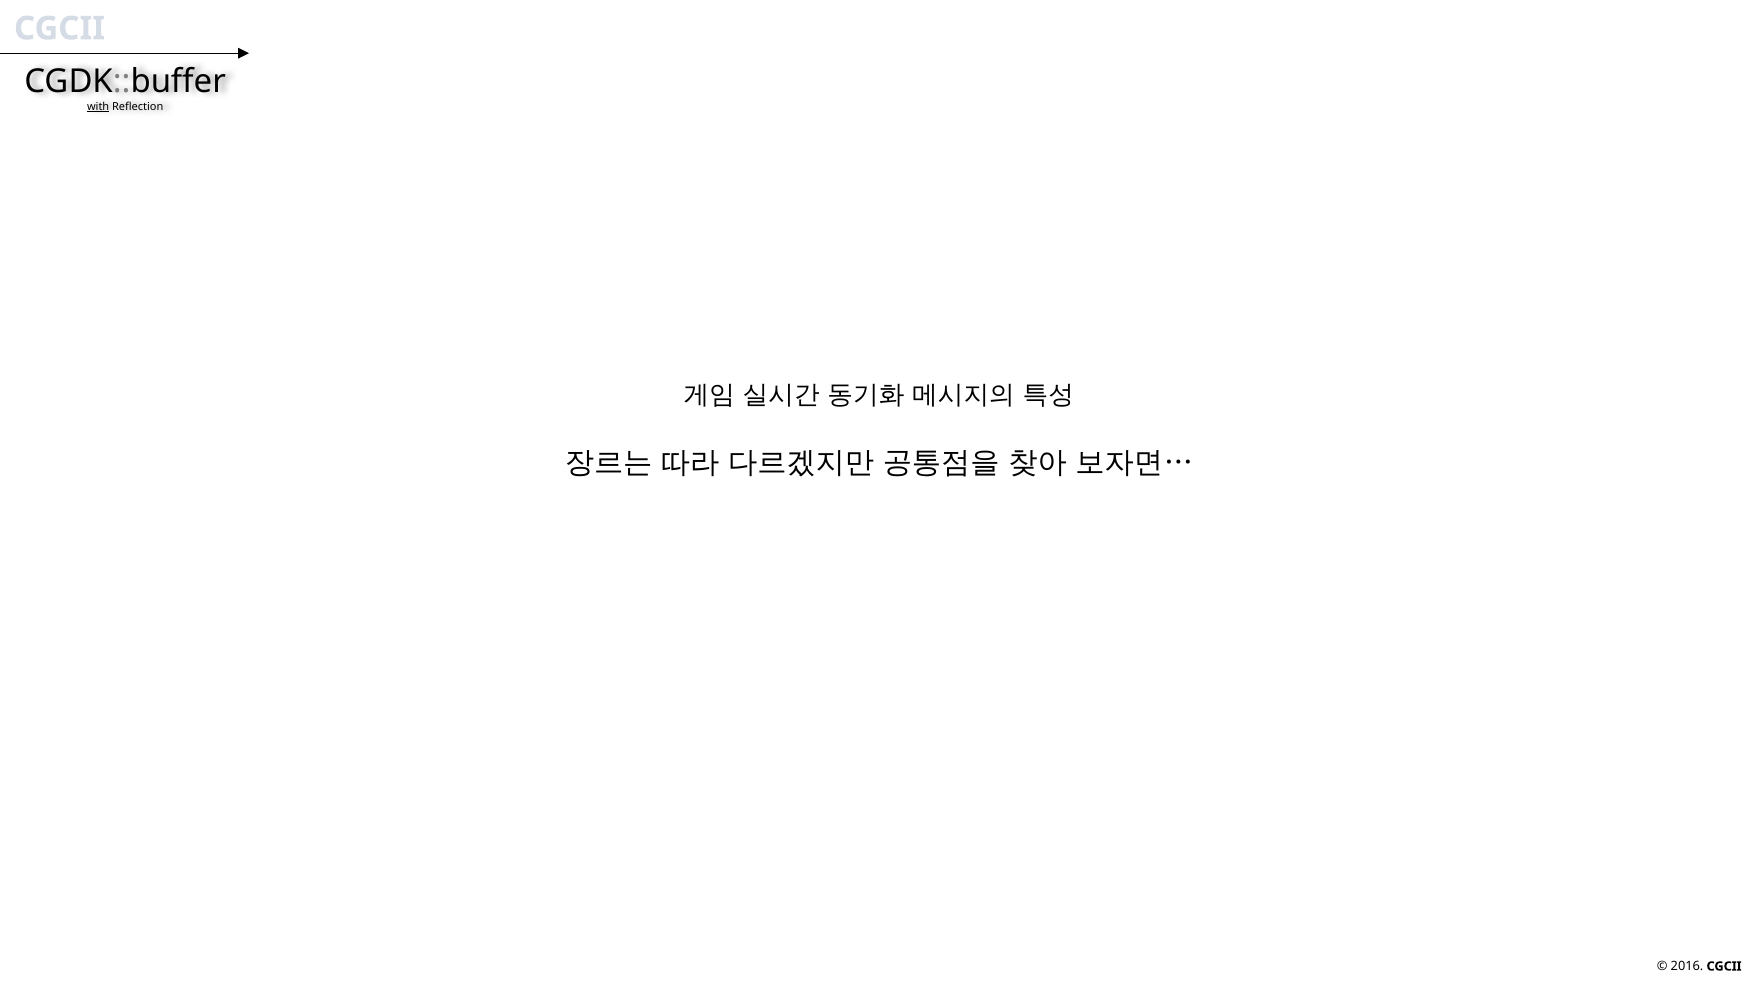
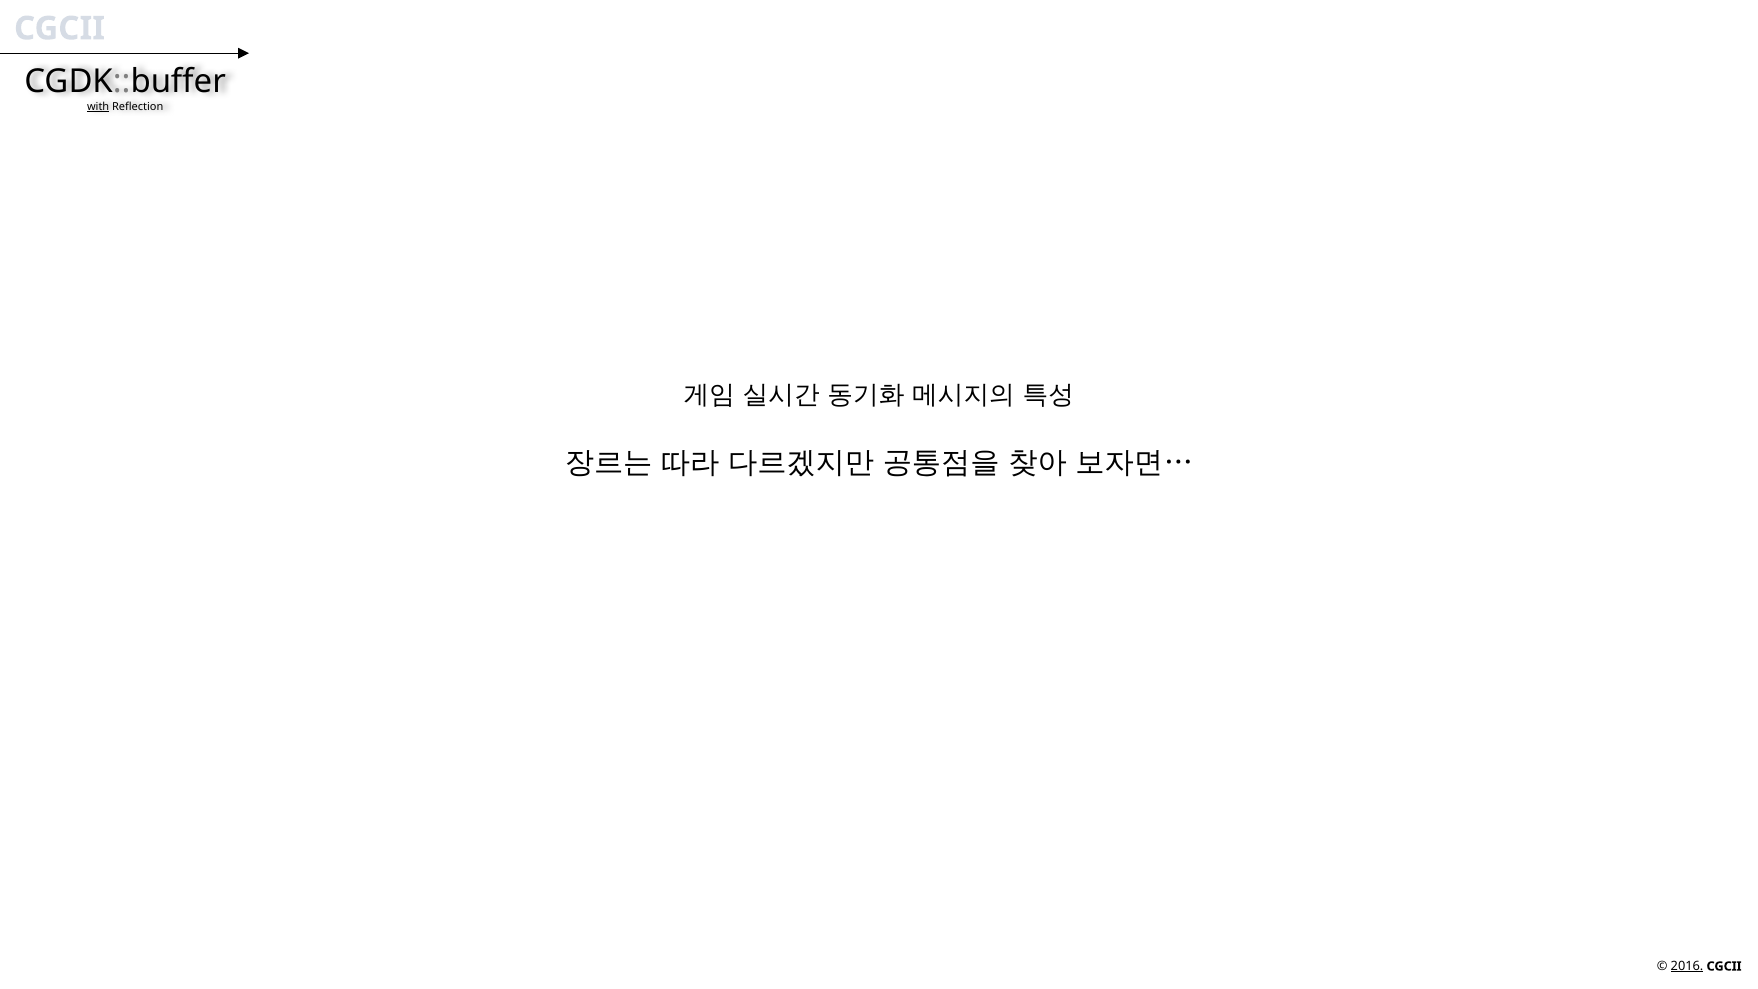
2016 underline: none -> present (1687, 966)
